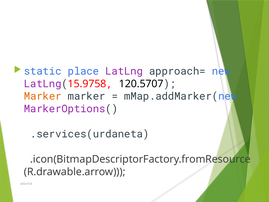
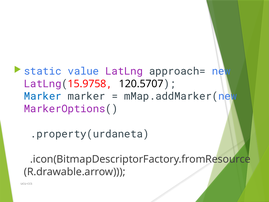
place: place -> value (83, 71)
Marker colour: orange -> blue (43, 96)
.services(urdaneta: .services(urdaneta -> .property(urdaneta (90, 134)
